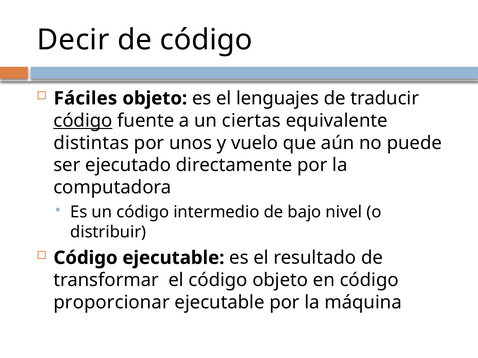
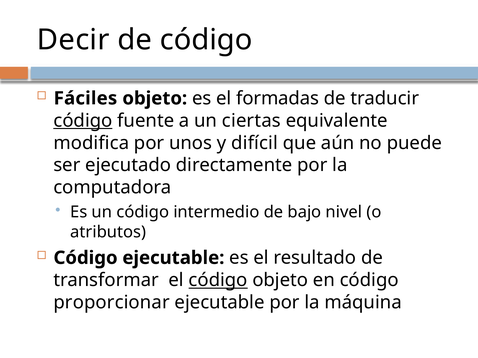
lenguajes: lenguajes -> formadas (278, 98)
distintas: distintas -> modifica (91, 143)
vuelo: vuelo -> difícil (255, 143)
distribuir: distribuir -> atributos (108, 232)
código underline: none -> present (218, 280)
